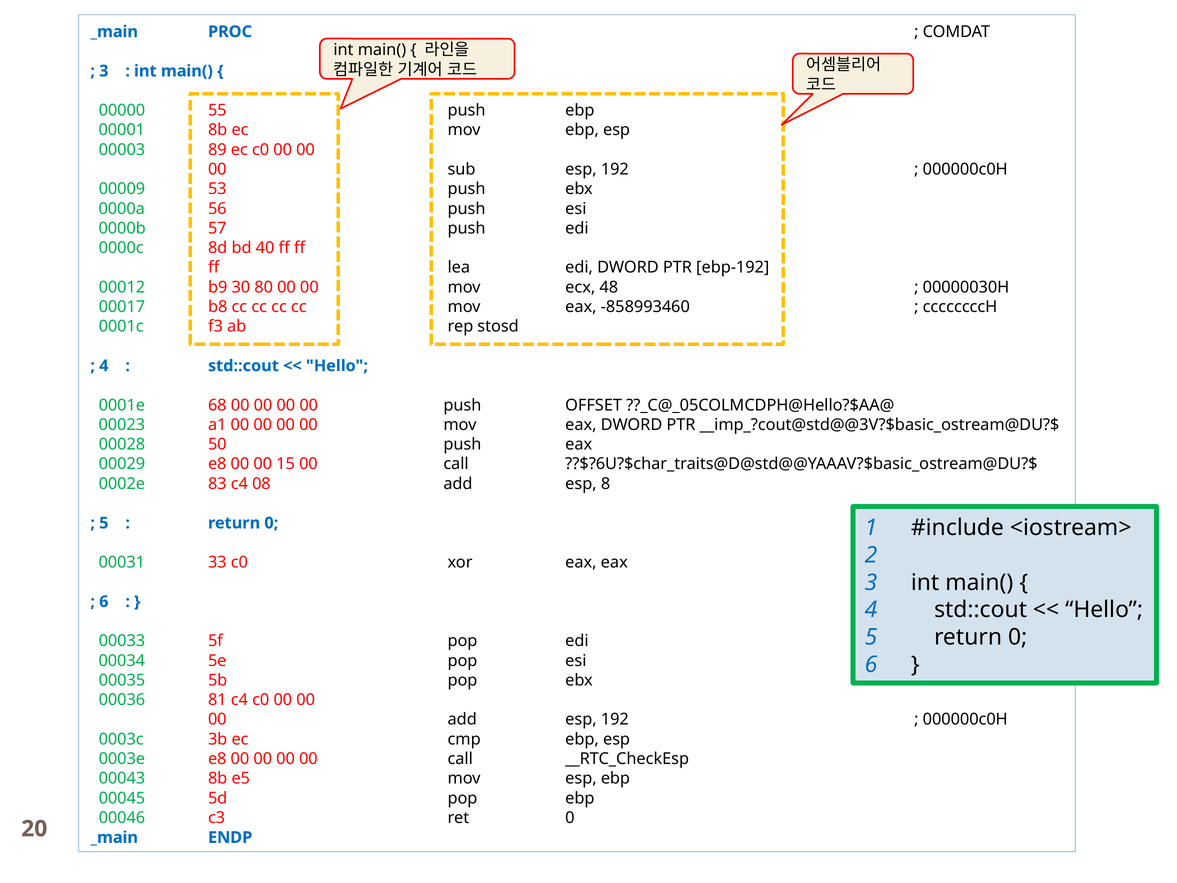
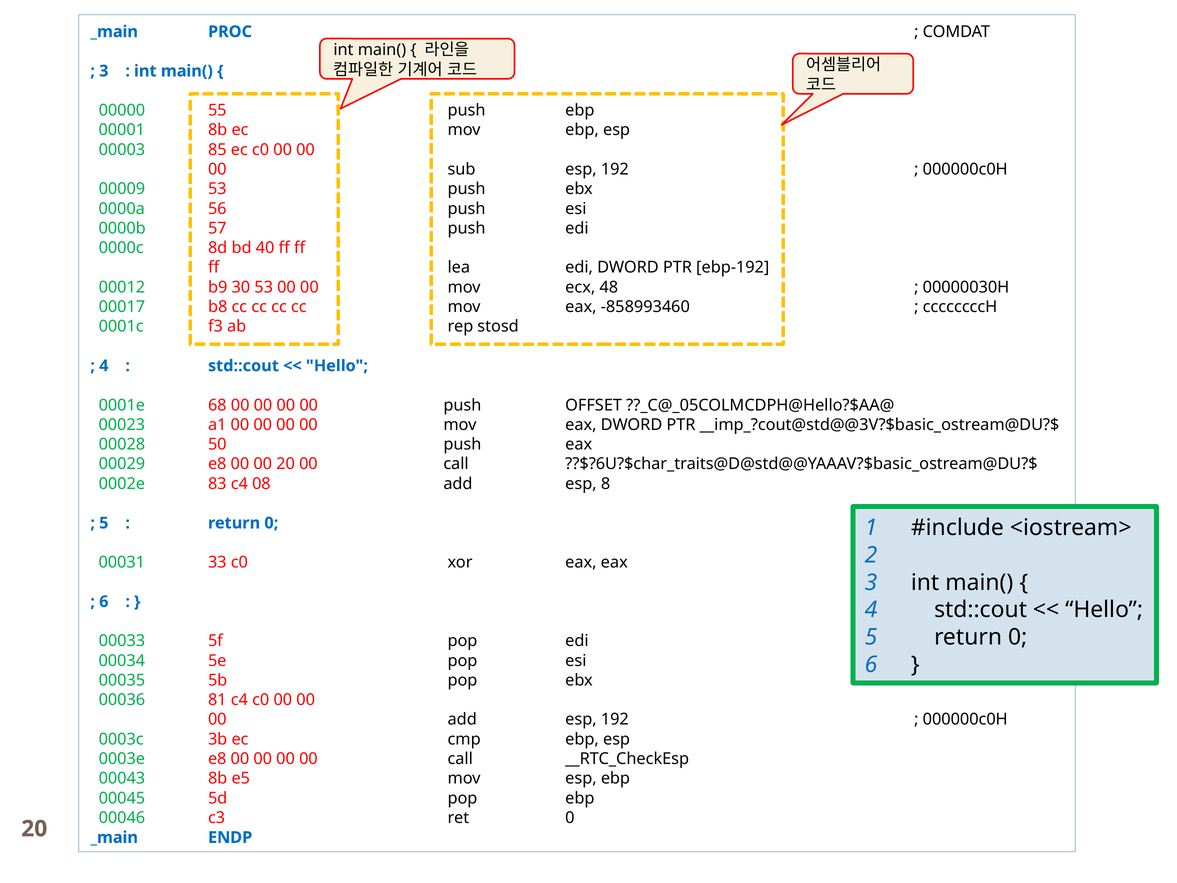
89: 89 -> 85 (217, 150)
30 80: 80 -> 53 (264, 287)
00 15: 15 -> 20 (286, 464)
